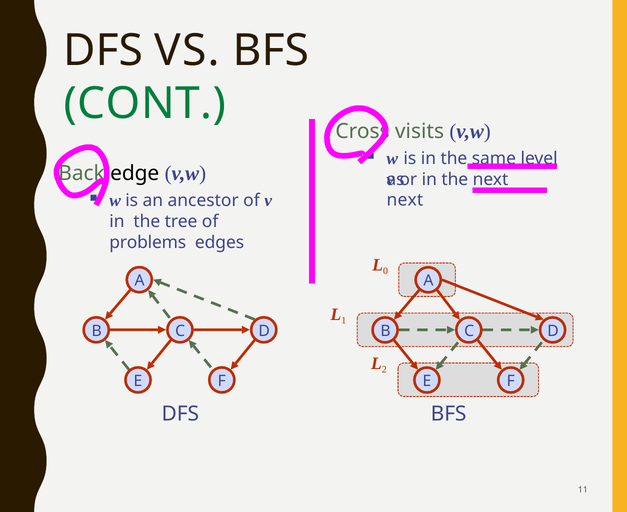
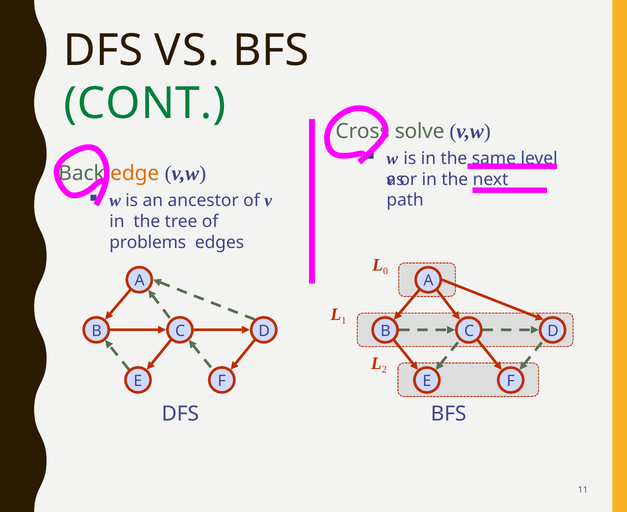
visits: visits -> solve (420, 131)
edge colour: black -> orange (135, 173)
next: next -> path (405, 200)
